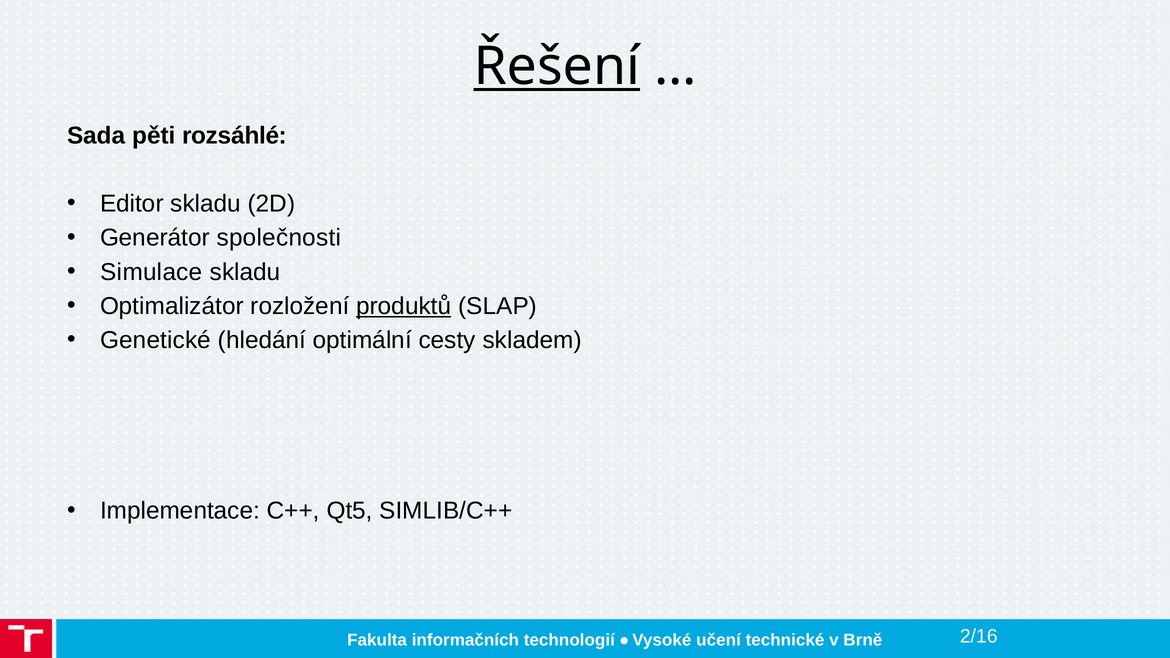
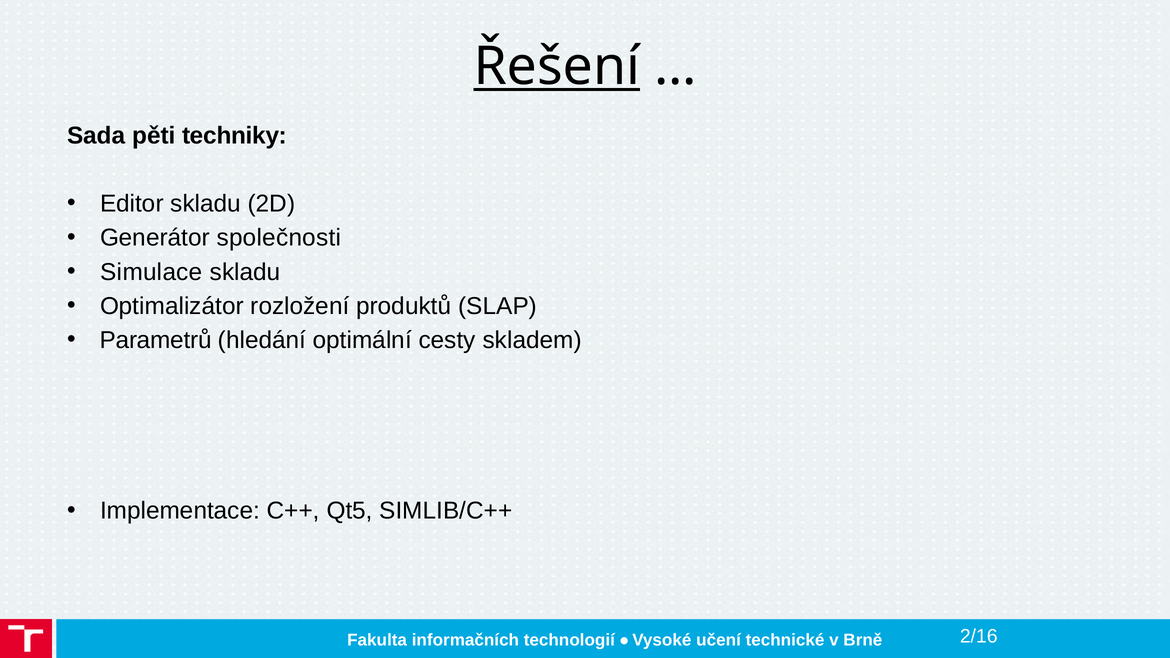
rozsáhlé: rozsáhlé -> techniky (235, 135)
produktů underline: present -> none (404, 306)
Genetické: Genetické -> Parametrů (156, 340)
